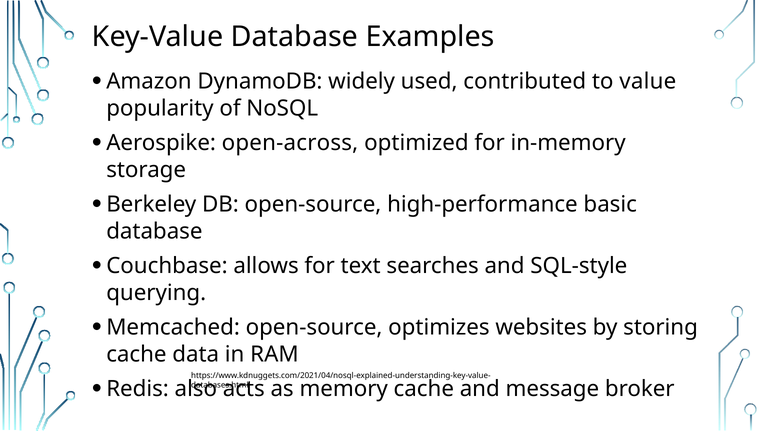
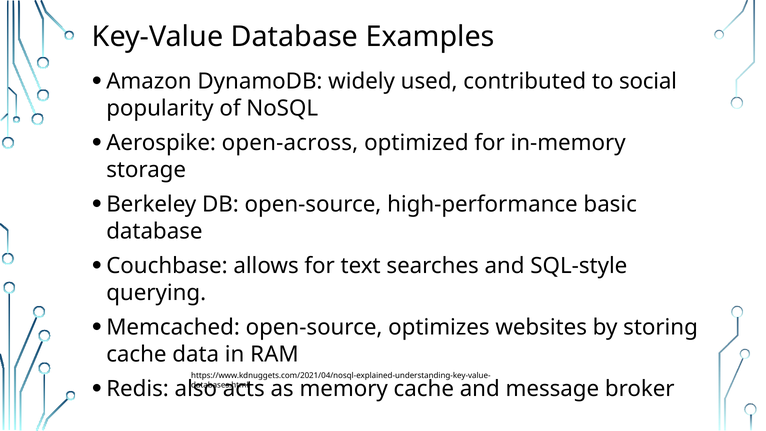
value: value -> social (648, 81)
